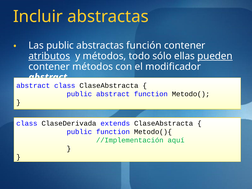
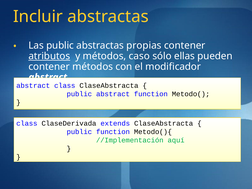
función: función -> propias (144, 46)
todo: todo -> caso (139, 56)
pueden underline: present -> none (215, 56)
